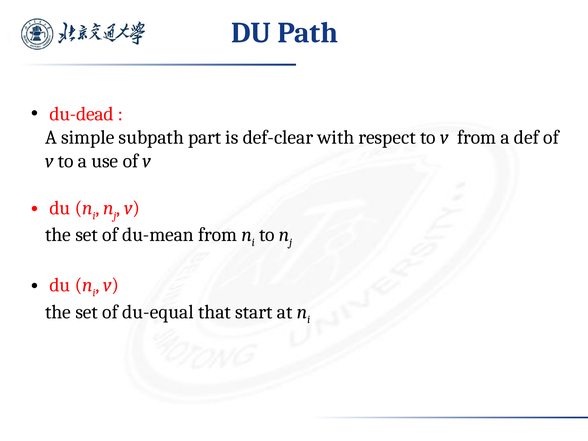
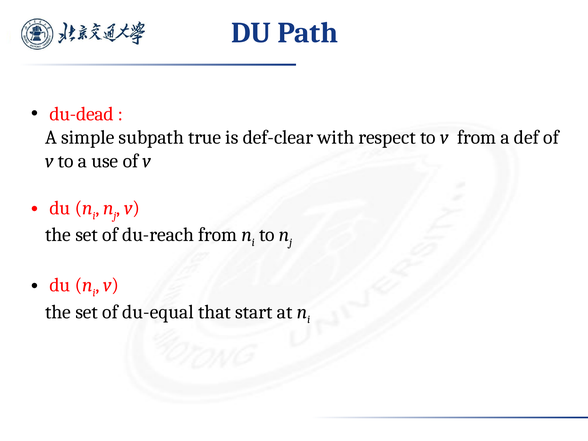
part: part -> true (205, 138)
du-mean: du-mean -> du-reach (158, 235)
